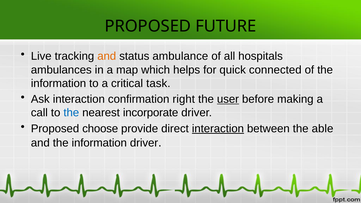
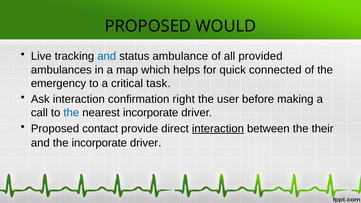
FUTURE: FUTURE -> WOULD (226, 26)
and colour: orange -> blue (107, 56)
hospitals: hospitals -> provided (261, 56)
information: information -> emergency (59, 83)
user underline: present -> none (228, 99)
choose: choose -> contact (100, 129)
able: able -> their (323, 129)
and the information: information -> incorporate (99, 143)
